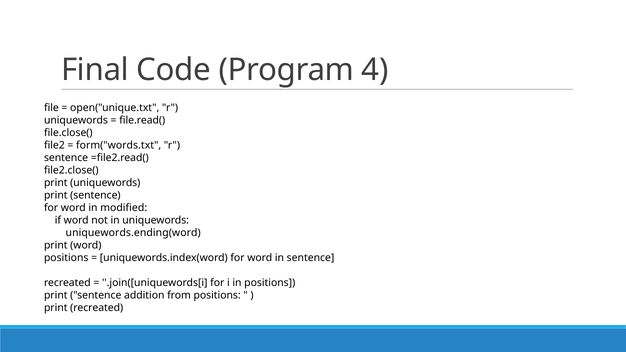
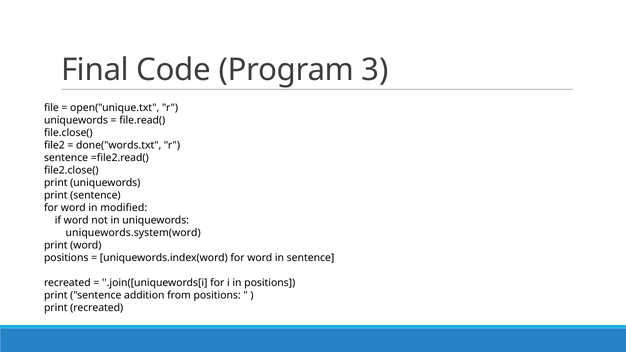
4: 4 -> 3 (375, 70)
form("words.txt: form("words.txt -> done("words.txt (119, 145)
uniquewords.ending(word: uniquewords.ending(word -> uniquewords.system(word (133, 233)
